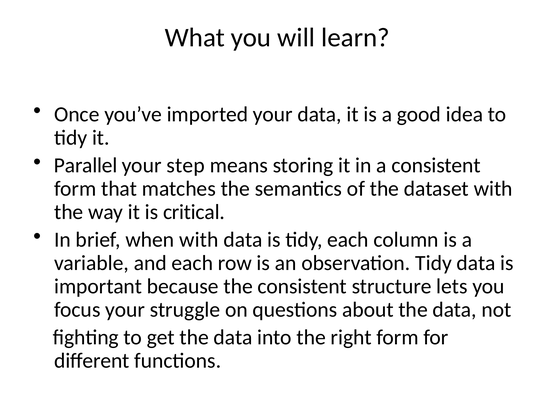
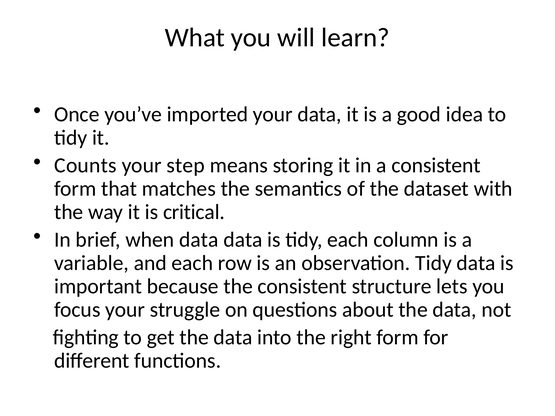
Parallel: Parallel -> Counts (85, 165)
when with: with -> data (199, 240)
